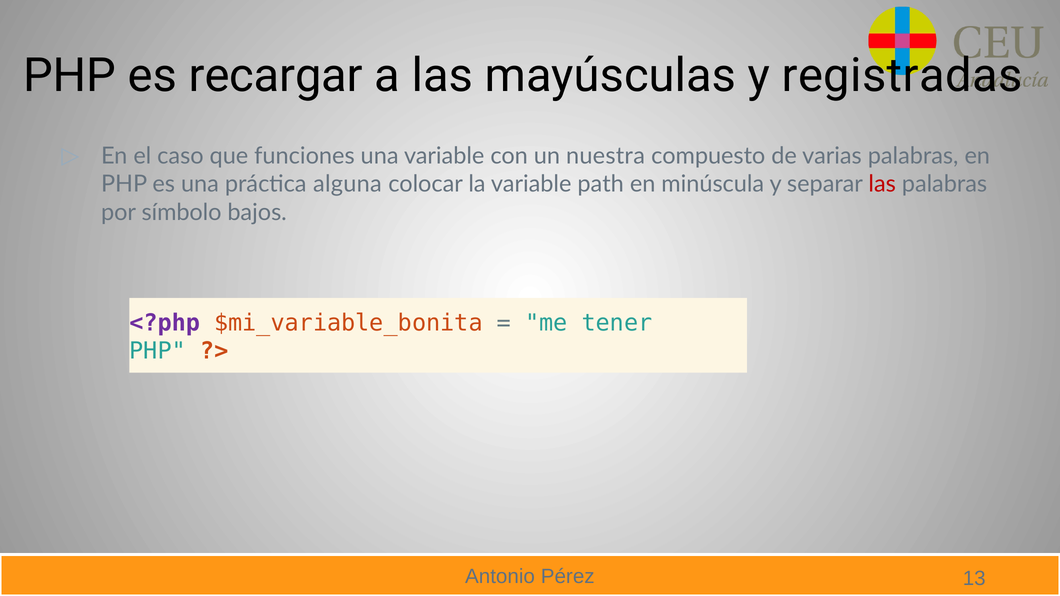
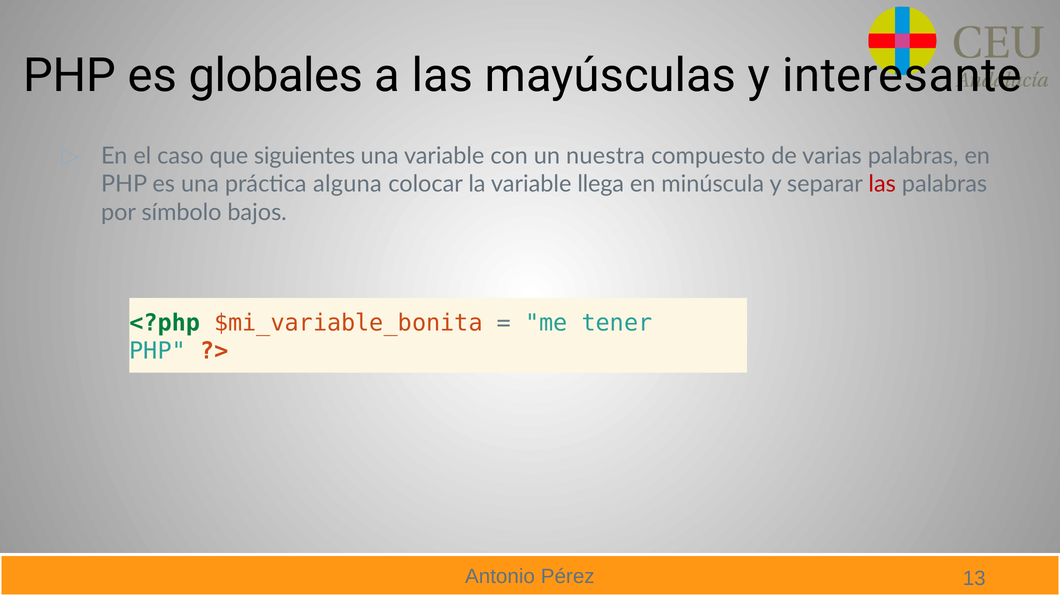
recargar: recargar -> globales (276, 76)
registradas: registradas -> interesante (902, 76)
funciones: funciones -> siguientes (305, 156)
path: path -> llega (601, 184)
<?php colour: purple -> green (165, 323)
